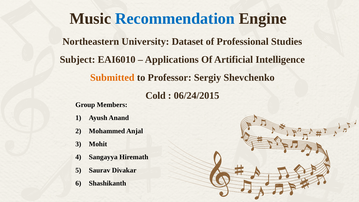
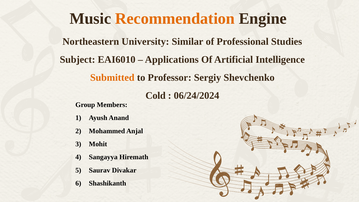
Recommendation colour: blue -> orange (175, 19)
Dataset: Dataset -> Similar (187, 42)
06/24/2015: 06/24/2015 -> 06/24/2024 (197, 95)
